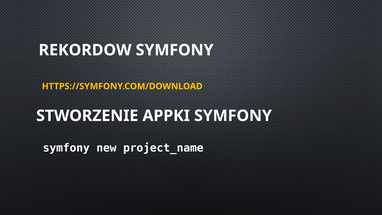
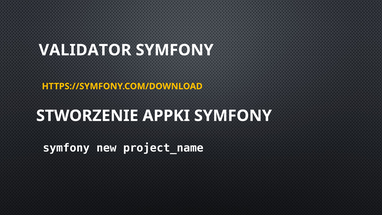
REKORDOW: REKORDOW -> VALIDATOR (85, 50)
